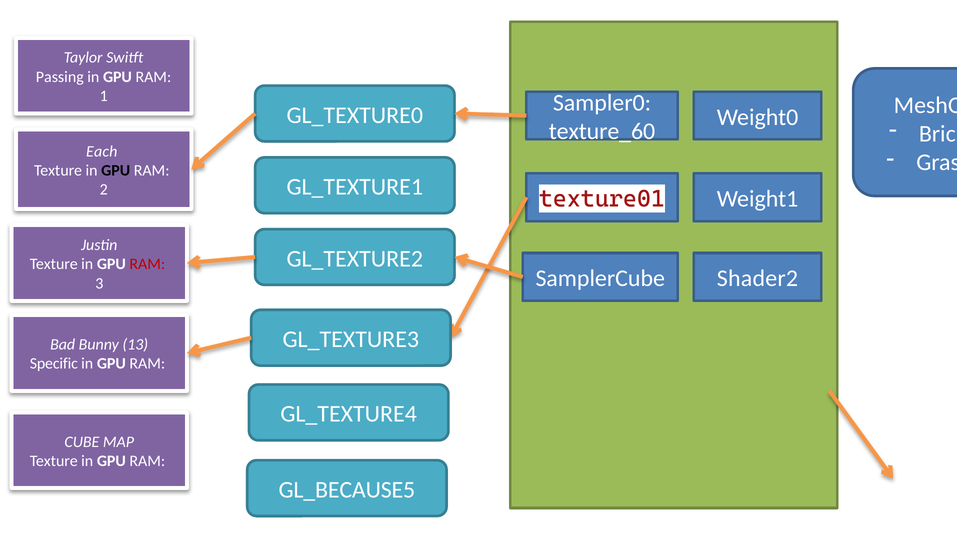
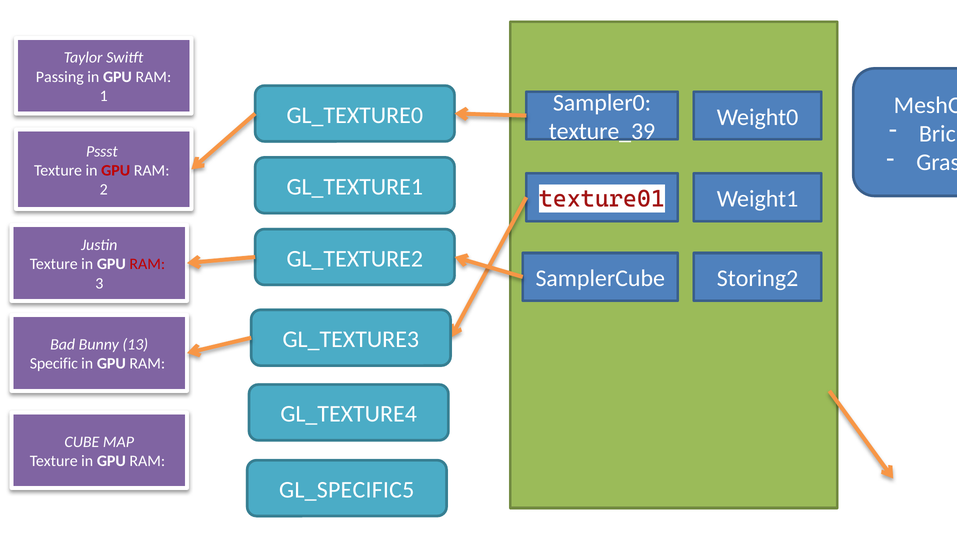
texture_60: texture_60 -> texture_39 (602, 132)
Each: Each -> Pssst (102, 151)
GPU colour: black -> red (116, 171)
Shader2: Shader2 -> Storing2 (758, 279)
GL_BECAUSE5: GL_BECAUSE5 -> GL_SPECIFIC5 (347, 490)
